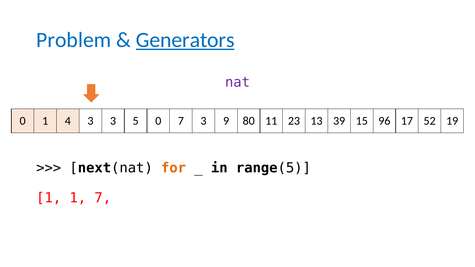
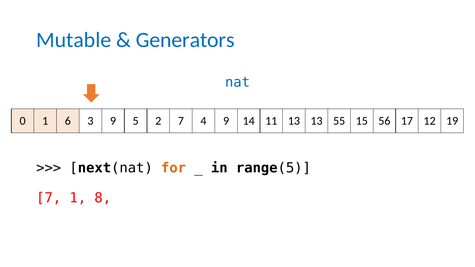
Problem: Problem -> Mutable (74, 40)
Generators underline: present -> none (185, 40)
nat colour: purple -> blue (238, 82)
4: 4 -> 6 (68, 121)
3 3: 3 -> 9 (113, 121)
5 0: 0 -> 2 (158, 121)
7 3: 3 -> 4 (203, 121)
80: 80 -> 14 (249, 121)
11 23: 23 -> 13 (294, 121)
39: 39 -> 55 (339, 121)
96: 96 -> 56 (384, 121)
52: 52 -> 12 (430, 121)
1: 1 -> 7 (49, 198)
1 7: 7 -> 8 (103, 198)
